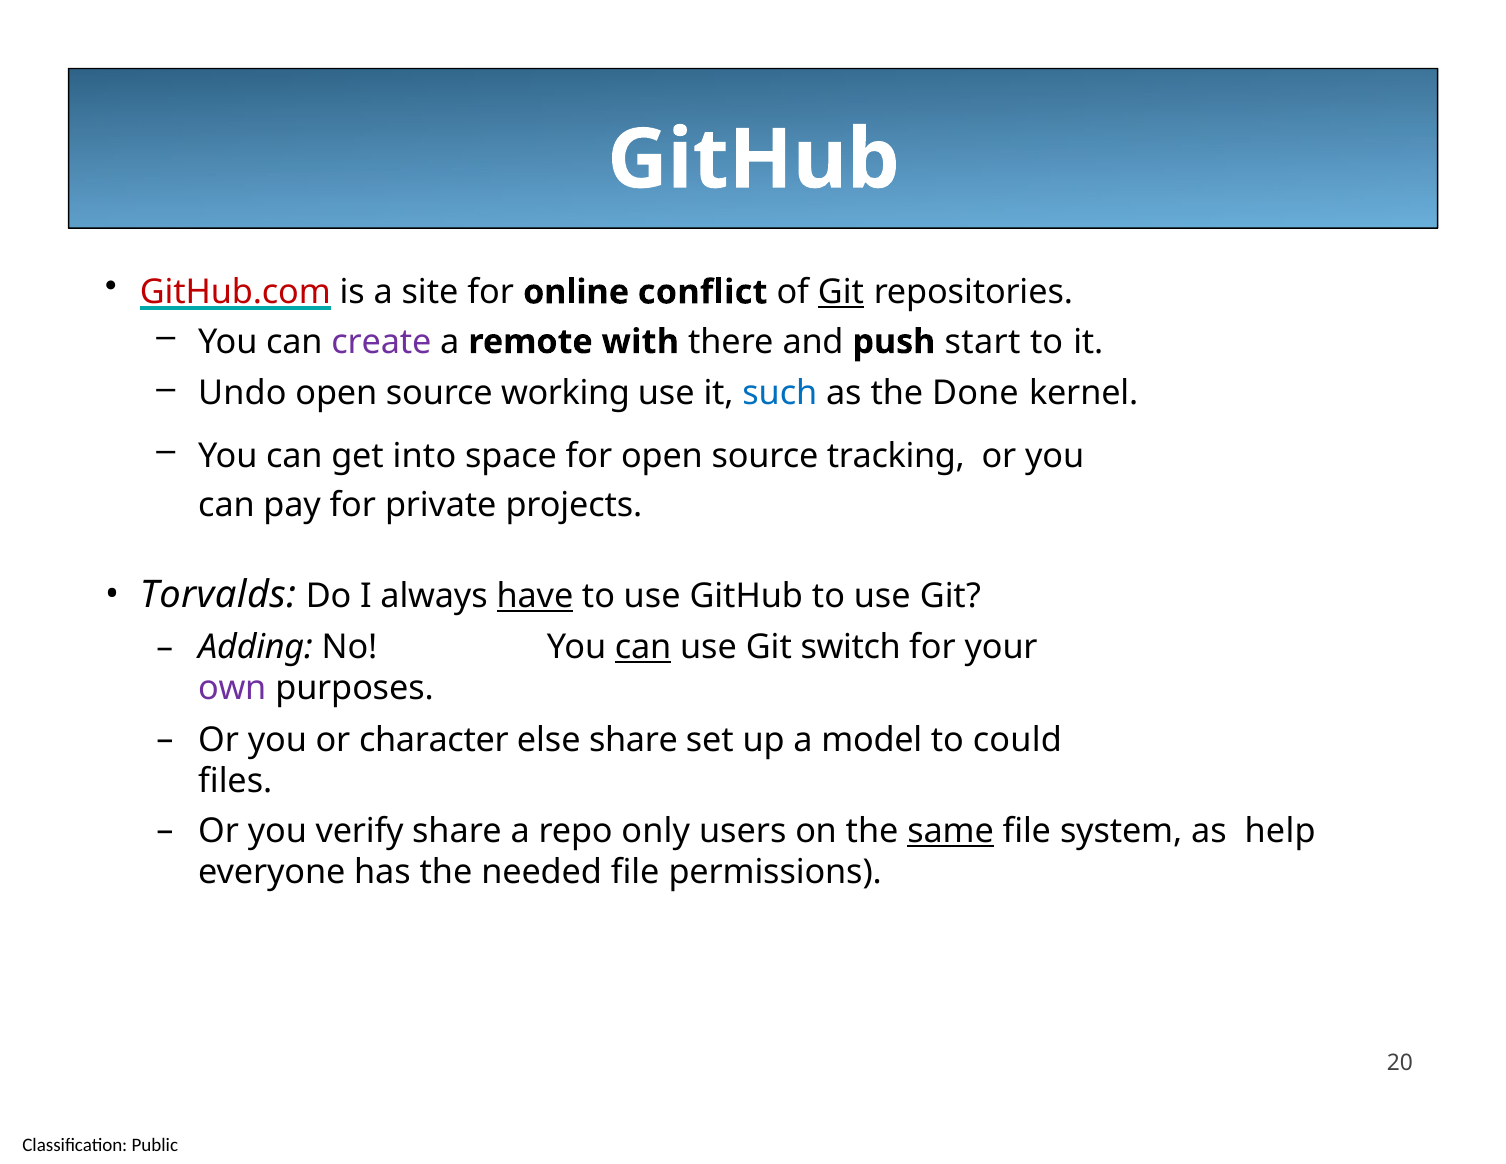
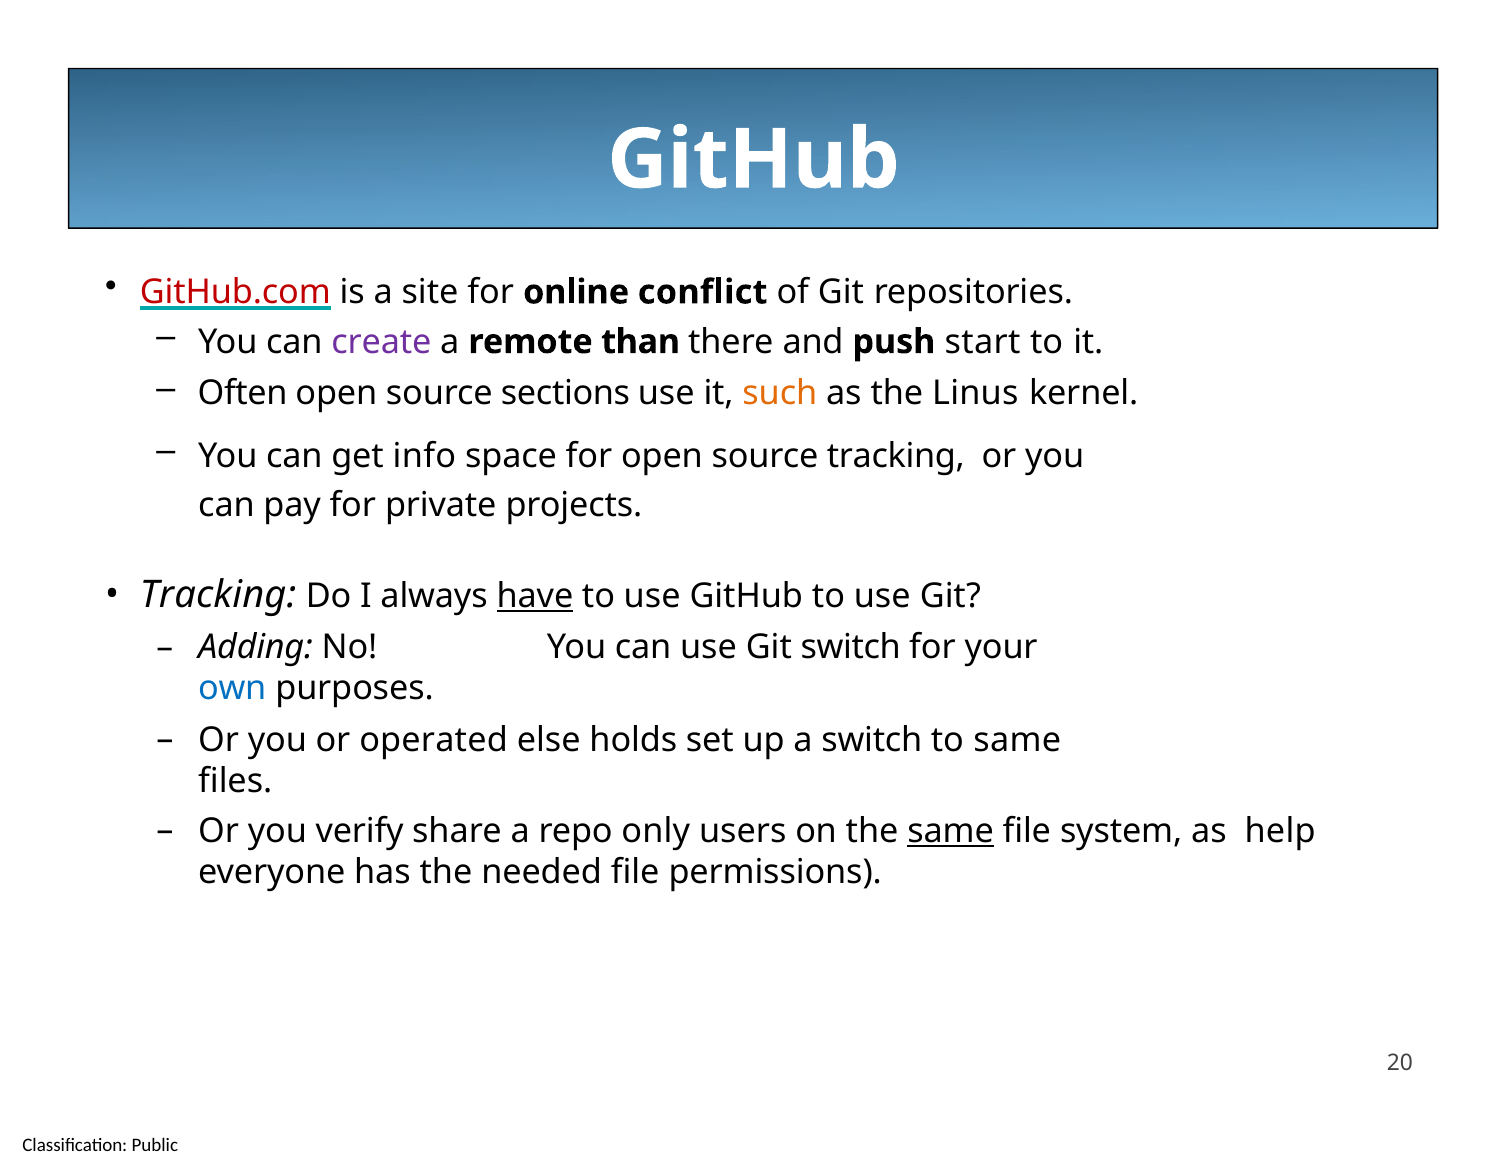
Git underline: present -> none (841, 292)
with: with -> than (641, 342)
Undo: Undo -> Often (243, 394)
working: working -> sections (566, 394)
such colour: blue -> orange (780, 394)
Done: Done -> Linus (975, 394)
into: into -> info (424, 456)
Torvalds: Torvalds -> Tracking (218, 595)
can underline: present -> none (643, 647)
own colour: purple -> blue (232, 688)
character: character -> operated (434, 740)
else share: share -> holds (633, 740)
a model: model -> switch (872, 740)
to could: could -> same (1017, 740)
